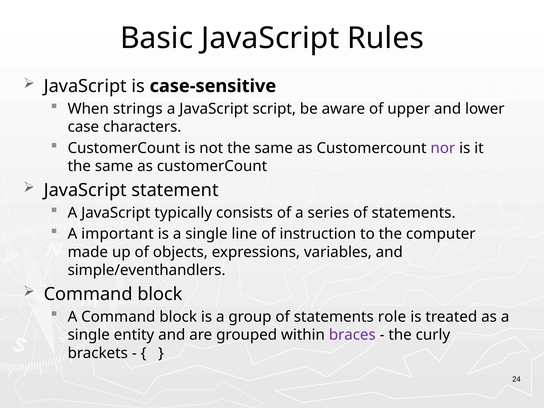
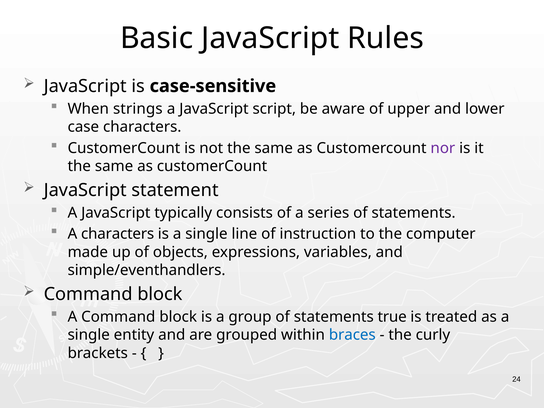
A important: important -> characters (118, 234)
role: role -> true (392, 317)
braces colour: purple -> blue (352, 335)
